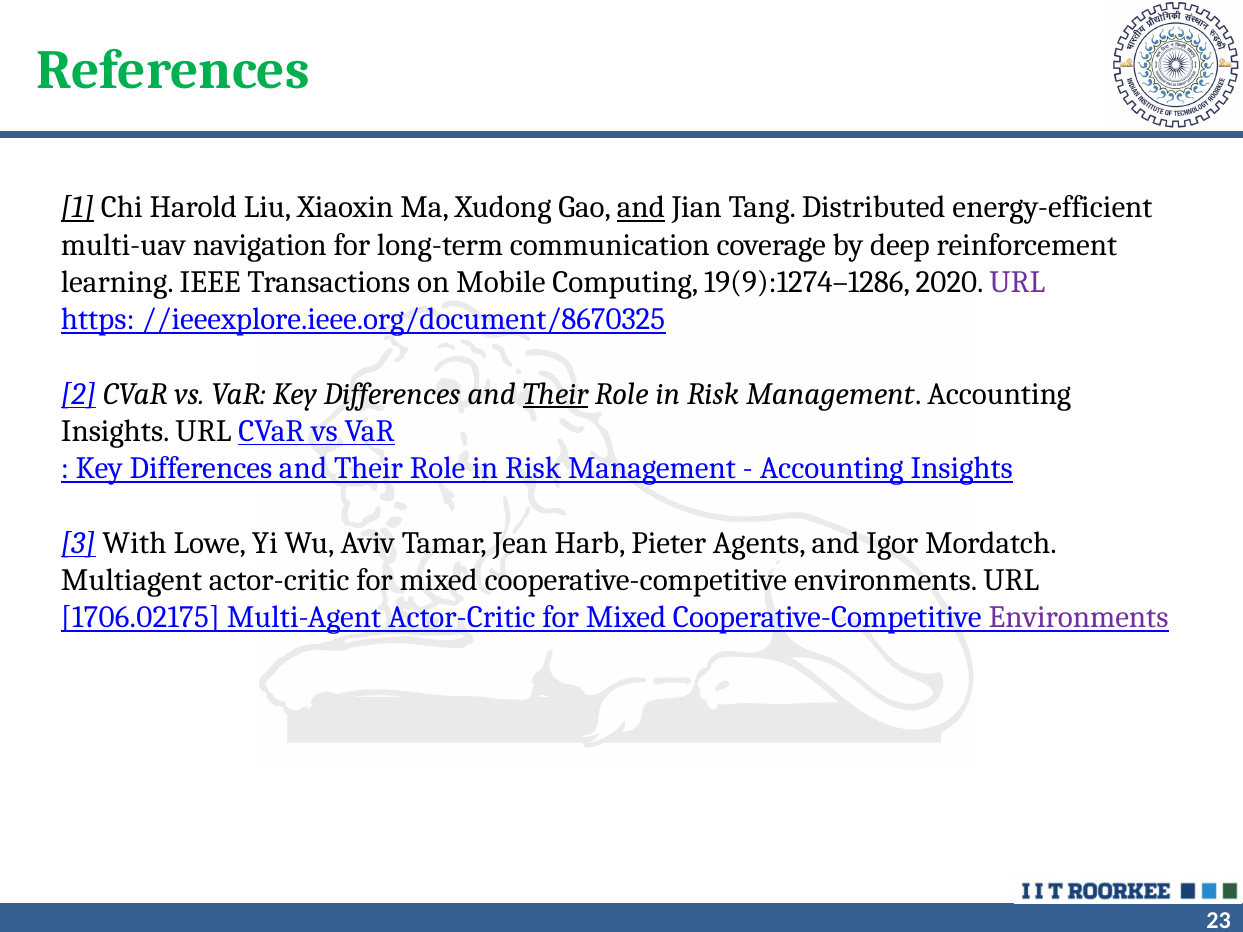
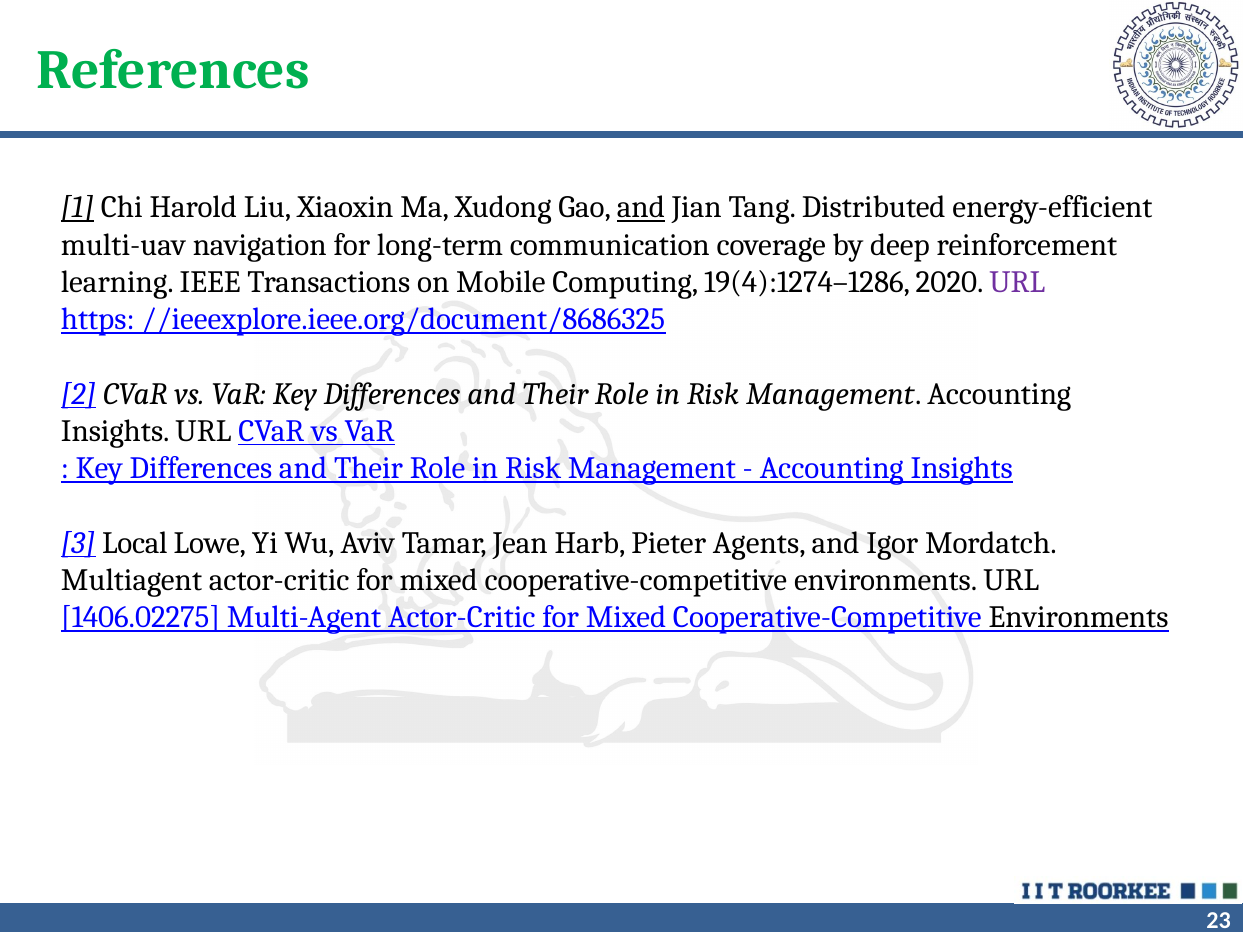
19(9):1274–1286: 19(9):1274–1286 -> 19(4):1274–1286 (807, 282)
//ieeexplore.ieee.org/document/8670325: //ieeexplore.ieee.org/document/8670325 -> //ieeexplore.ieee.org/document/8686325 (403, 320)
Their underline: present -> none (555, 394)
With: With -> Local (135, 543)
1706.02175: 1706.02175 -> 1406.02275 (141, 618)
Environments colour: purple -> black (1079, 618)
